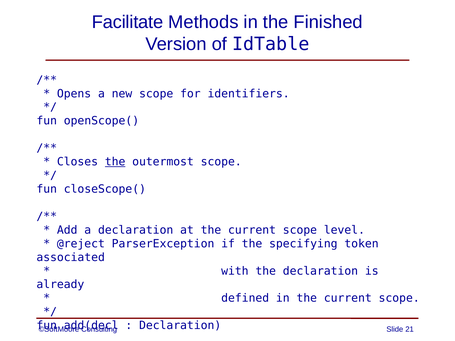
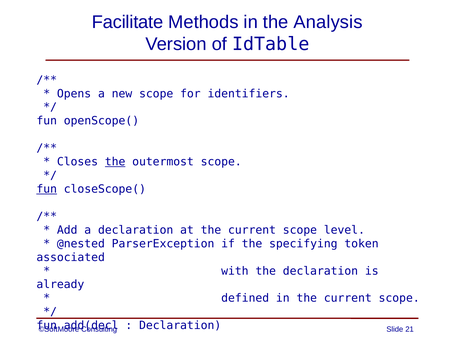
Finished: Finished -> Analysis (328, 22)
fun underline: none -> present (47, 189)
@reject: @reject -> @nested (81, 244)
